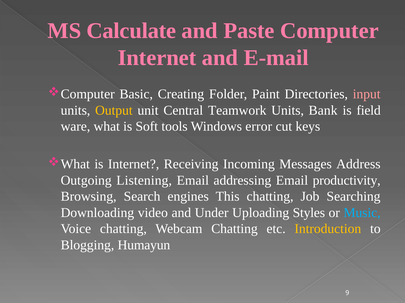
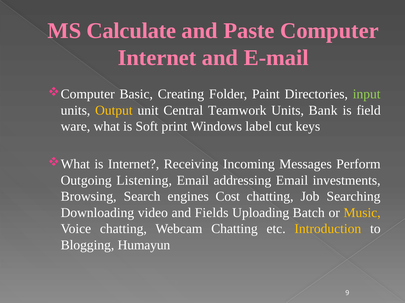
input colour: pink -> light green (367, 94)
tools: tools -> print (174, 127)
error: error -> label (259, 127)
Address: Address -> Perform (358, 165)
productivity: productivity -> investments (347, 181)
This: This -> Cost (228, 197)
Under: Under -> Fields (212, 213)
Styles: Styles -> Batch (309, 213)
Music colour: light blue -> yellow (362, 213)
